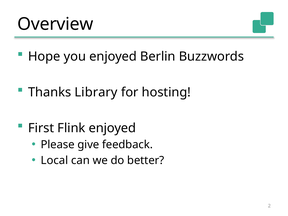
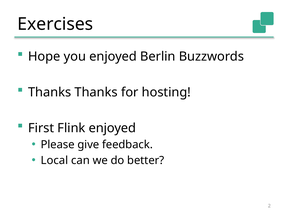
Overview: Overview -> Exercises (55, 24)
Thanks Library: Library -> Thanks (96, 92)
